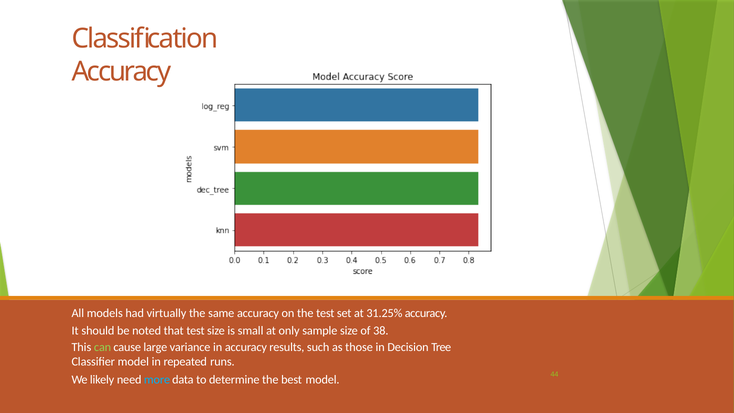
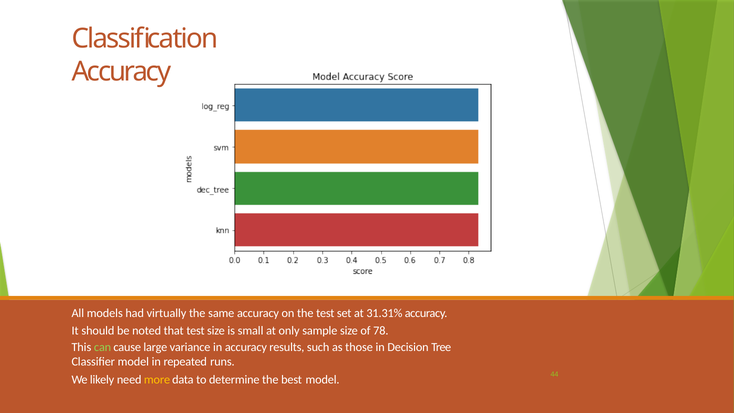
31.25%: 31.25% -> 31.31% (384, 313)
38: 38 -> 78 (381, 331)
more colour: light blue -> yellow (157, 379)
